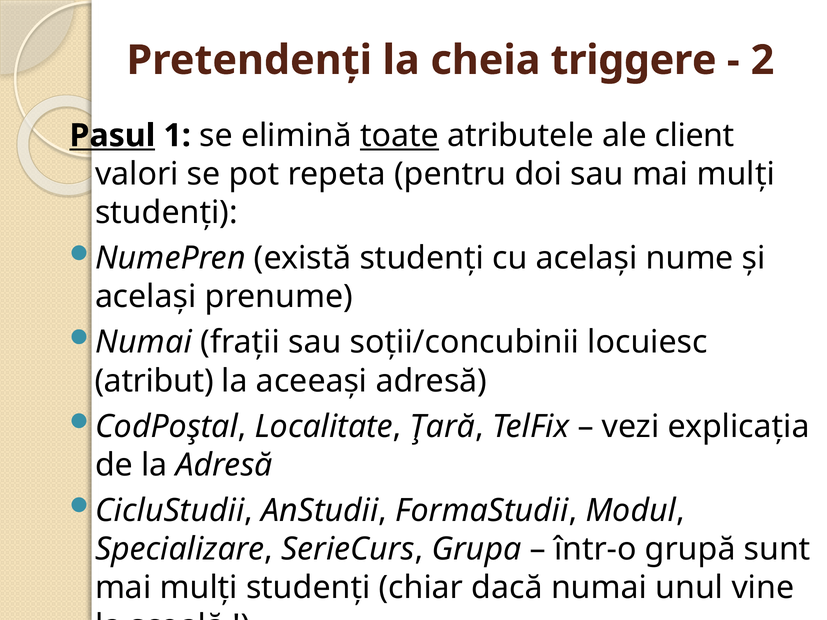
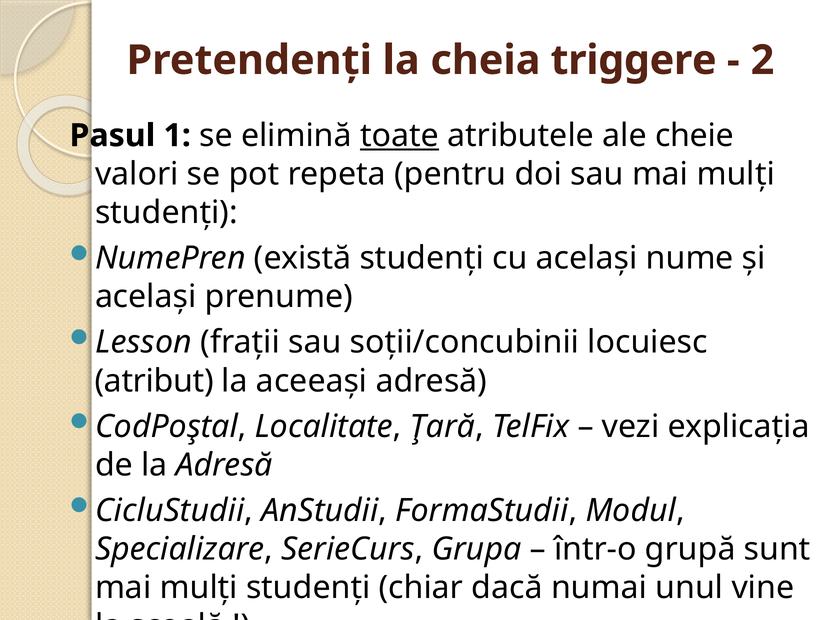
Pasul underline: present -> none (112, 136)
client: client -> cheie (695, 136)
Numai: Numai -> Lesson (144, 343)
